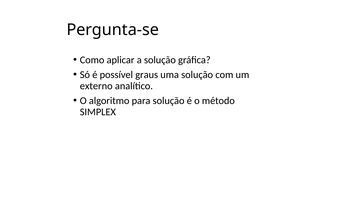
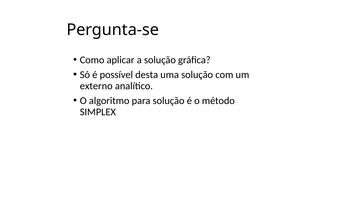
graus: graus -> desta (147, 75)
